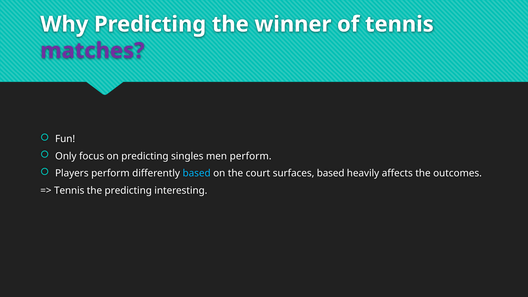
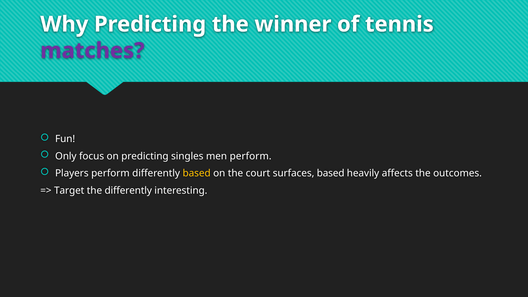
based colour: light blue -> yellow (197, 173)
Tennis: Tennis -> Target (69, 191)
the predicting: predicting -> differently (128, 191)
